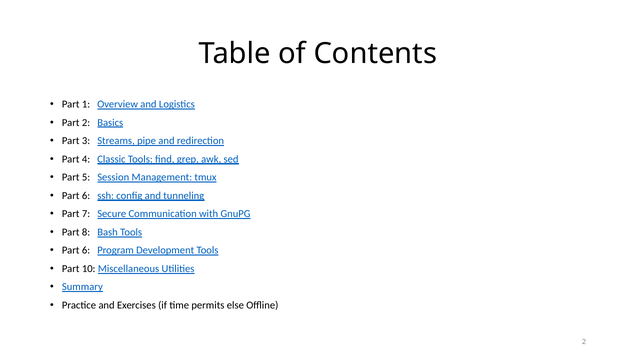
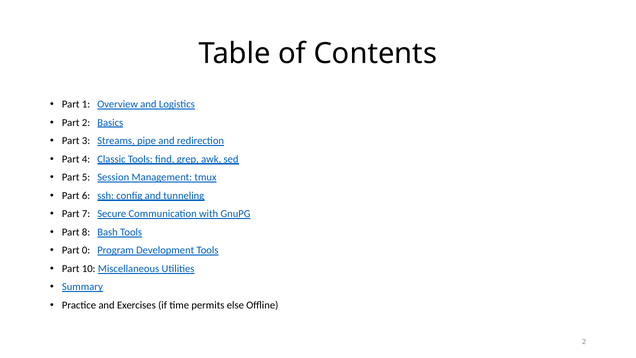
6: 6 -> 0 (86, 250)
